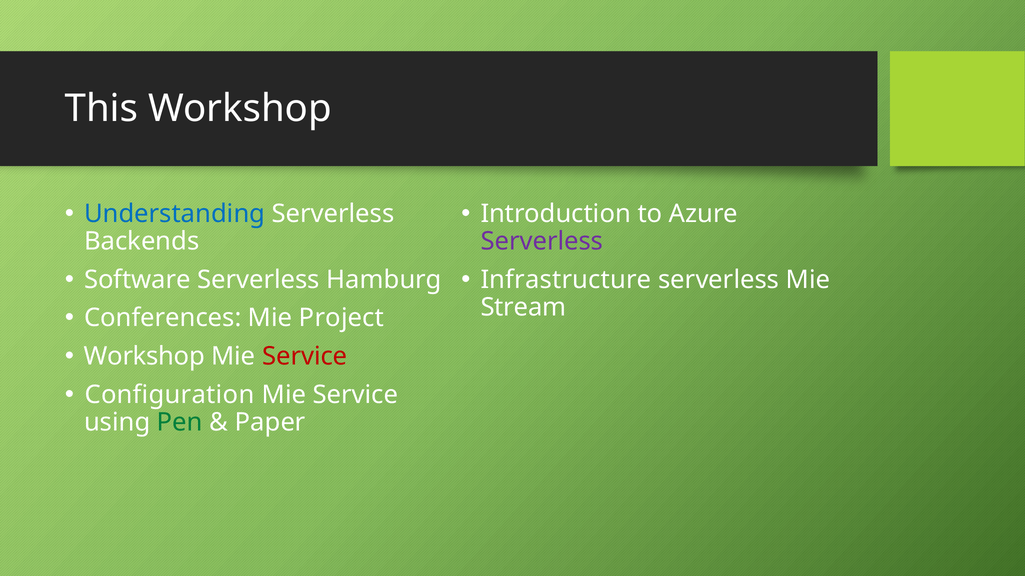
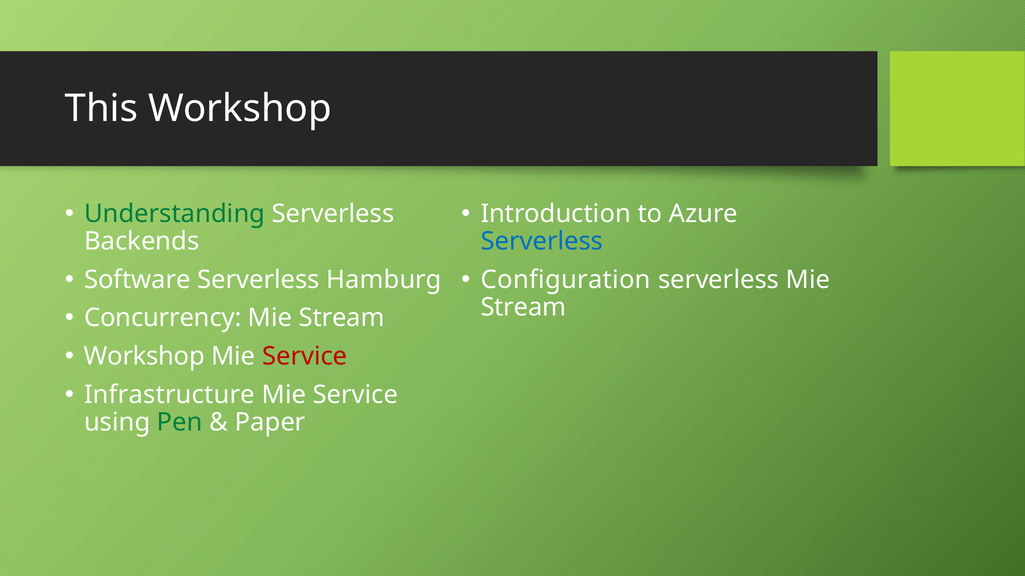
Understanding colour: blue -> green (175, 214)
Serverless colour: purple -> blue (542, 242)
Infrastructure: Infrastructure -> Configuration (566, 280)
Conferences: Conferences -> Concurrency (163, 318)
Project: Project -> Stream (342, 318)
Configuration: Configuration -> Infrastructure (170, 395)
